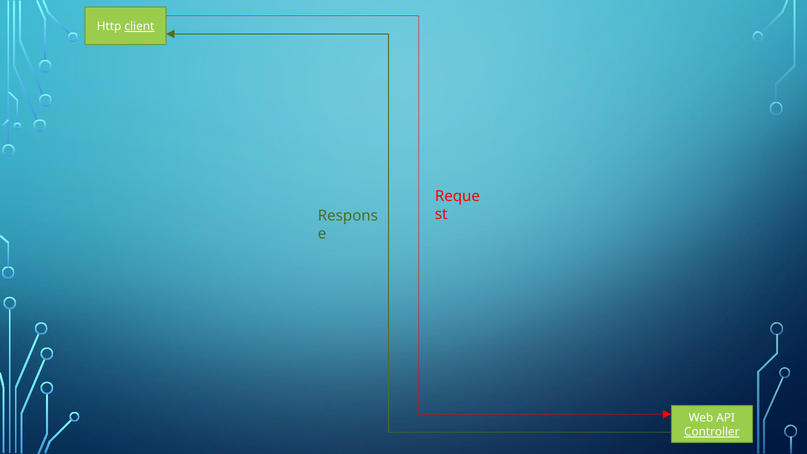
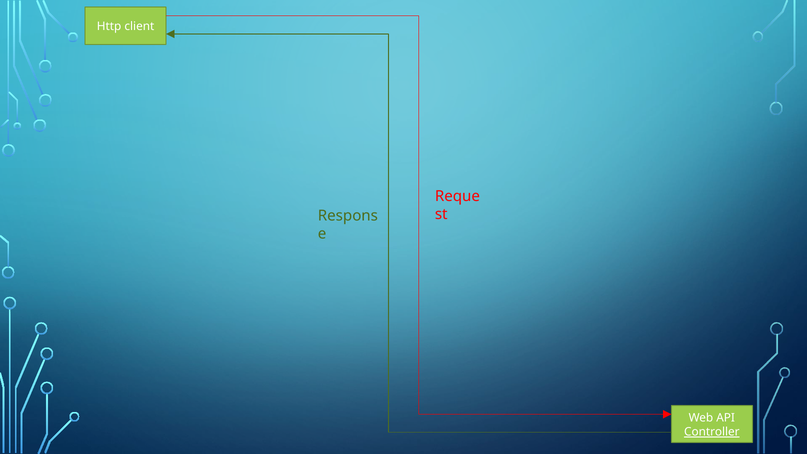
client underline: present -> none (139, 26)
